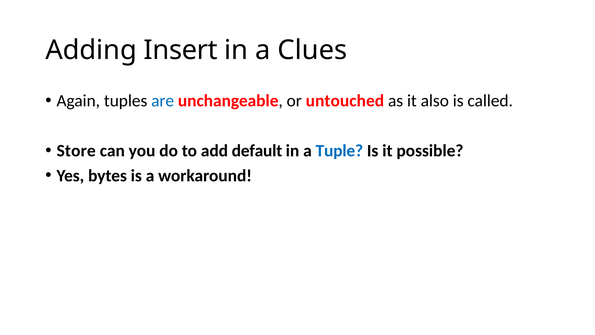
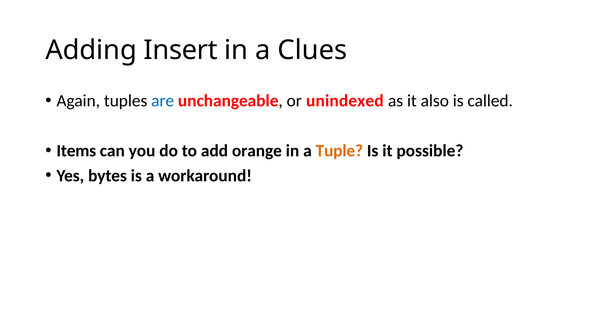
untouched: untouched -> unindexed (345, 101)
Store: Store -> Items (76, 150)
default: default -> orange (257, 150)
Tuple colour: blue -> orange (339, 150)
